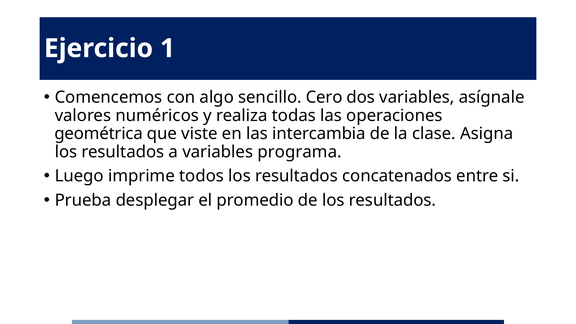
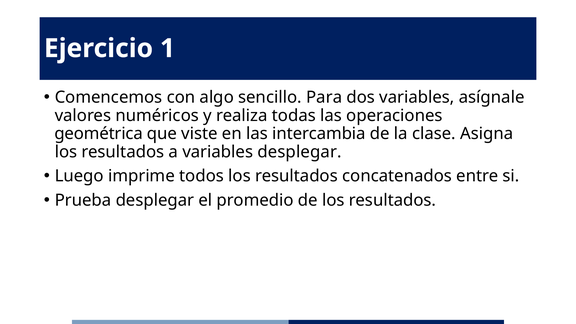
Cero: Cero -> Para (324, 97)
variables programa: programa -> desplegar (300, 152)
